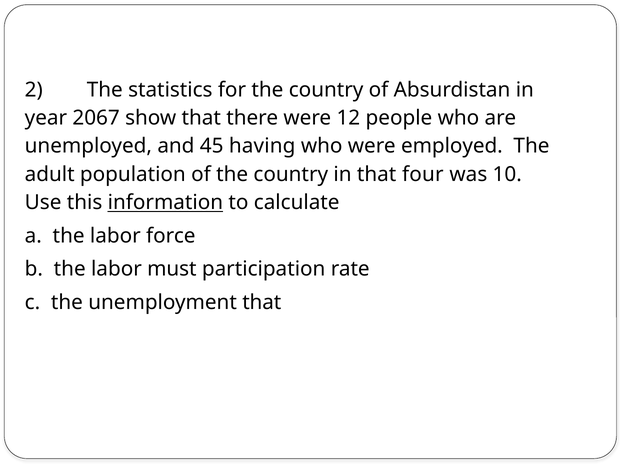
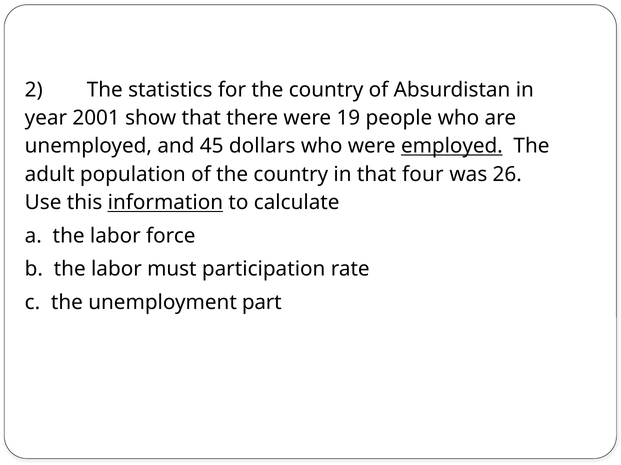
2067: 2067 -> 2001 (96, 118)
12: 12 -> 19 (348, 118)
having: having -> dollars (262, 146)
employed underline: none -> present (452, 146)
10: 10 -> 26 (507, 175)
unemployment that: that -> part (262, 303)
